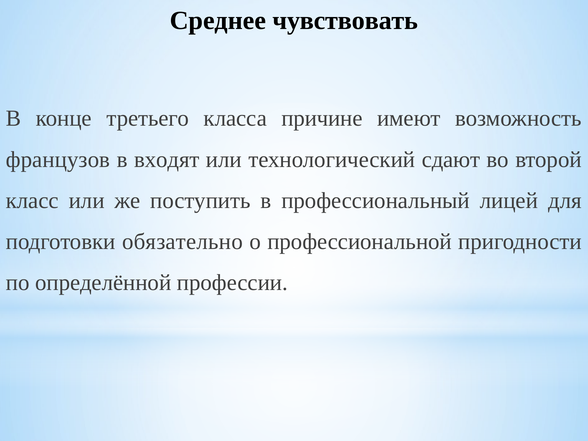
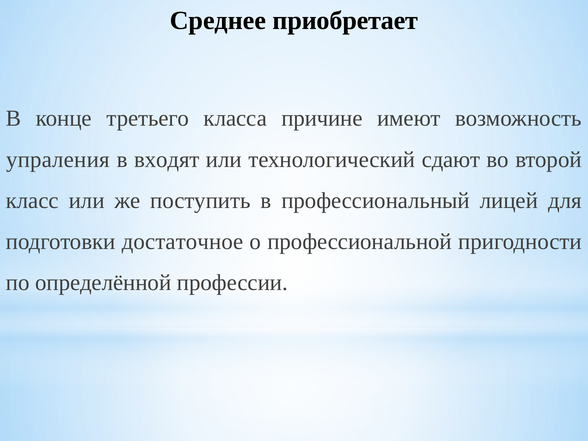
чувствовать: чувствовать -> приобретает (345, 20)
французов: французов -> упраления (58, 159)
обязательно: обязательно -> достаточное (182, 242)
